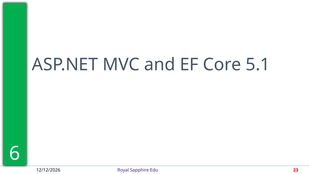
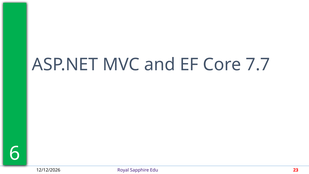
5.1: 5.1 -> 7.7 (258, 65)
